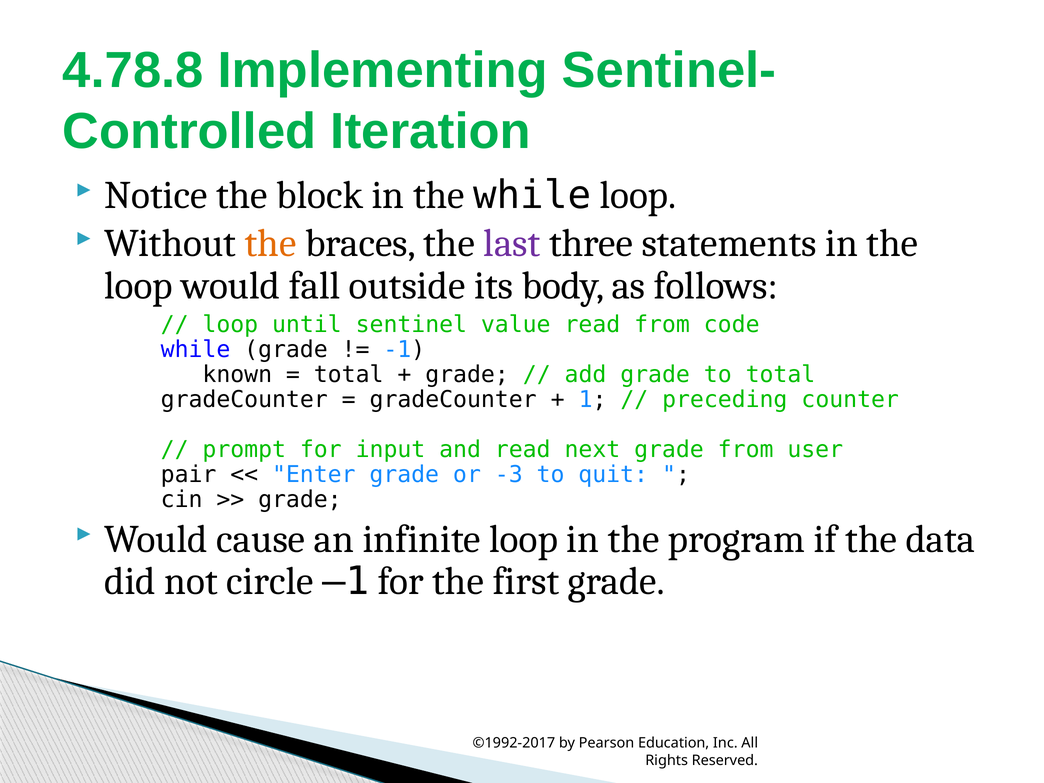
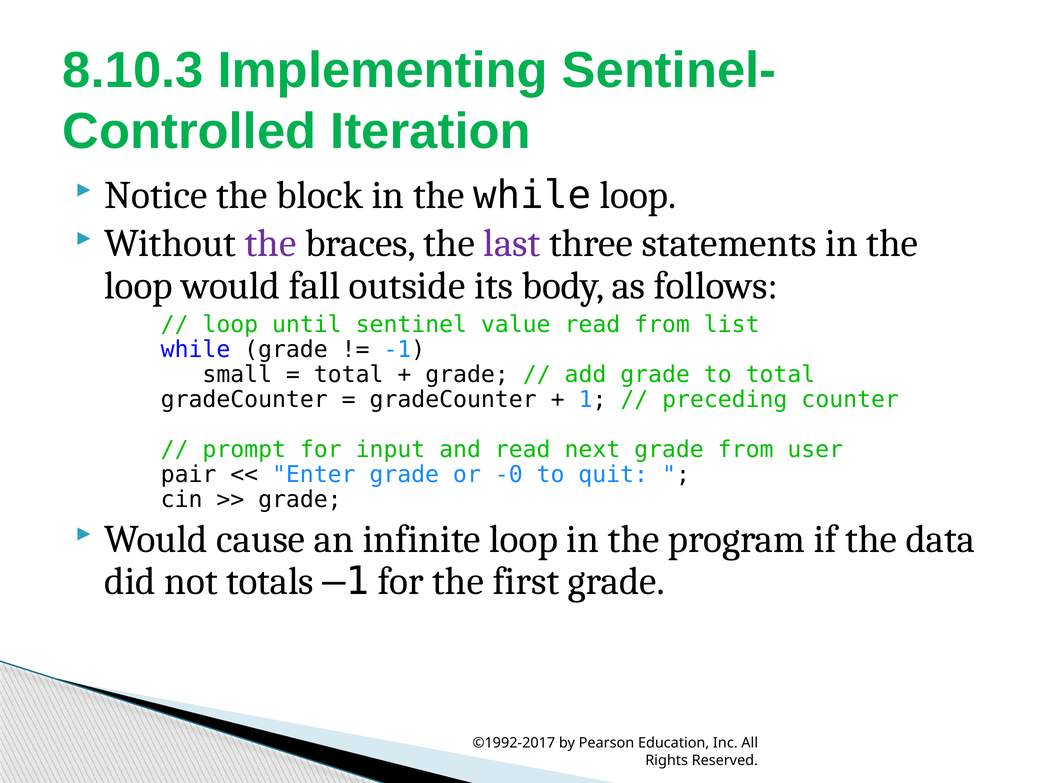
4.78.8: 4.78.8 -> 8.10.3 (133, 70)
the colour: orange -> purple (271, 243)
code: code -> list (732, 325)
known: known -> small (237, 375)
-3: -3 -> -0 (509, 475)
circle: circle -> totals (270, 581)
